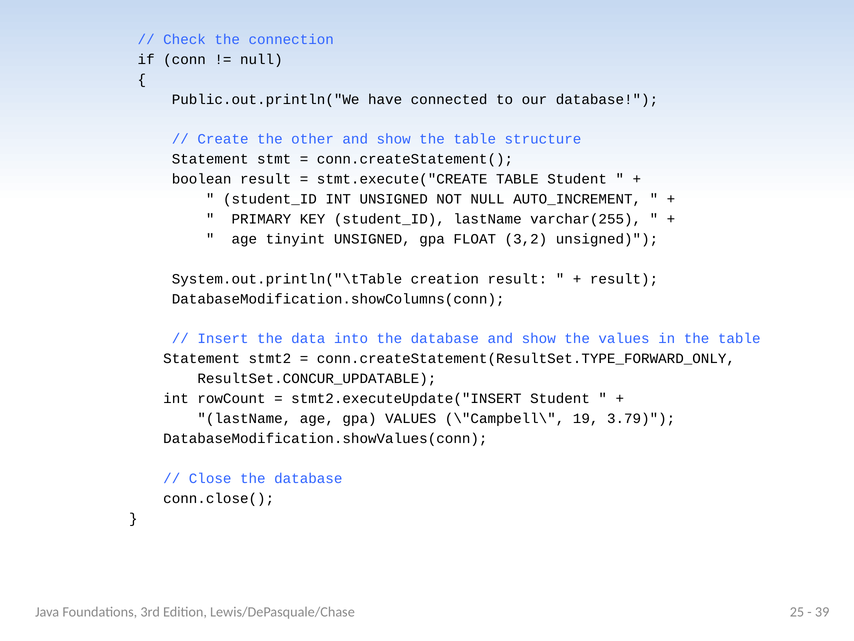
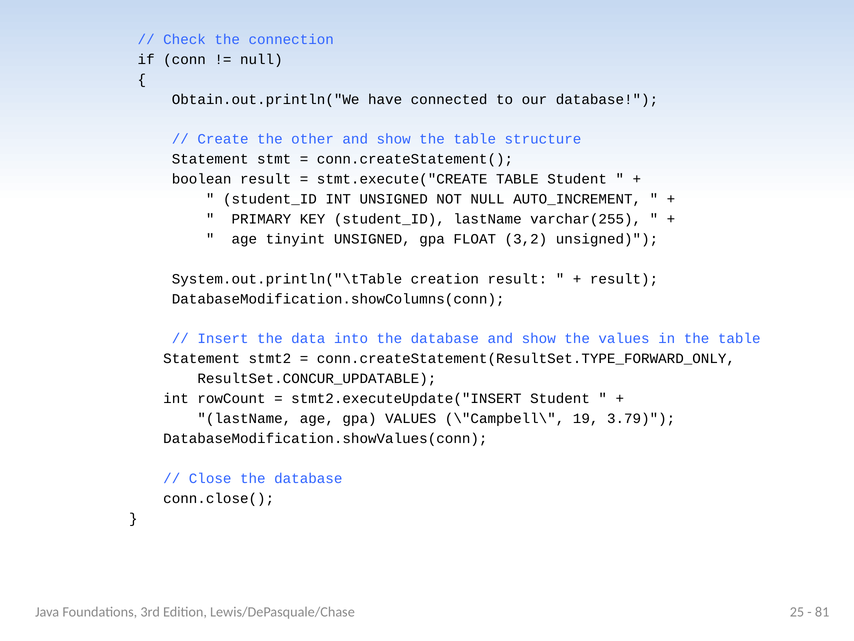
Public.out.println("We: Public.out.println("We -> Obtain.out.println("We (266, 99)
39: 39 -> 81 (822, 612)
